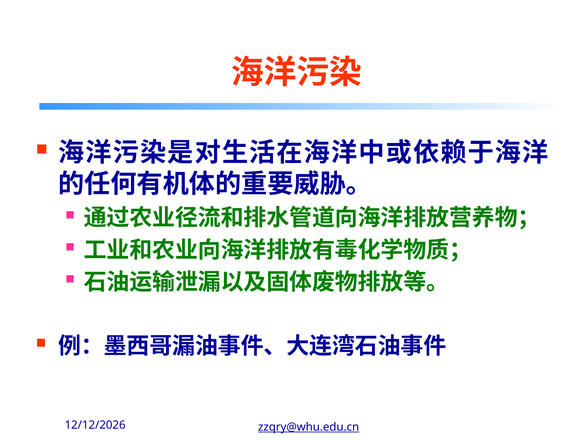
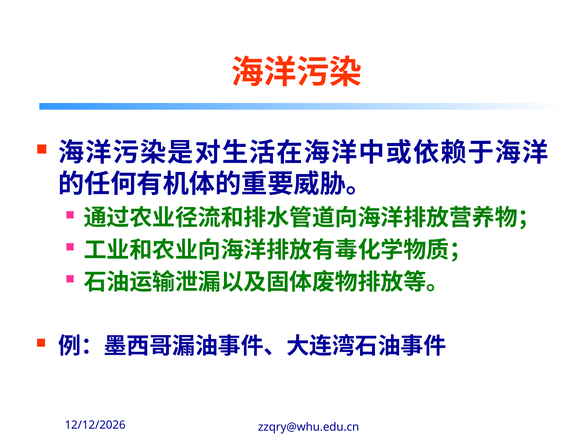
zzqry@whu.edu.cn underline: present -> none (309, 427)
